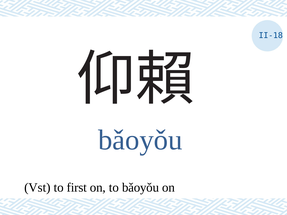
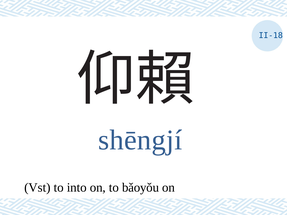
bǎoyǒu: bǎoyǒu -> shēngjí (140, 140)
first: first -> into (77, 188)
